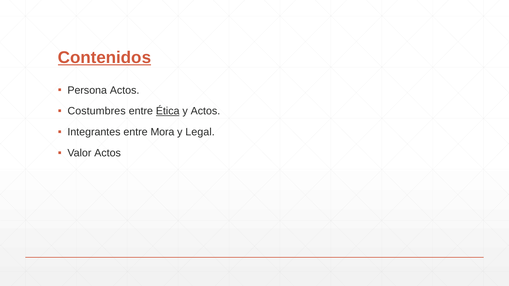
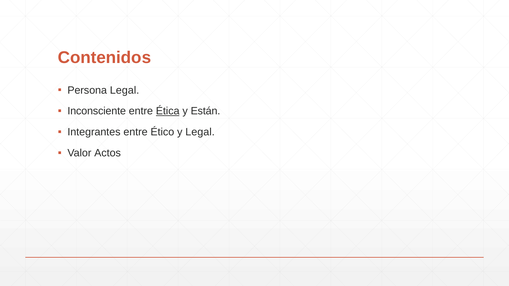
Contenidos underline: present -> none (105, 58)
Persona Actos: Actos -> Legal (125, 90)
Costumbres: Costumbres -> Inconsciente (97, 111)
y Actos: Actos -> Están (205, 111)
Mora: Mora -> Ético (162, 132)
